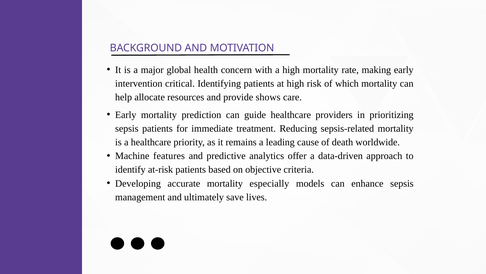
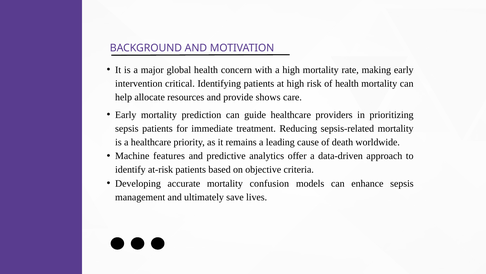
of which: which -> health (347, 83)
especially: especially -> confusion (269, 183)
